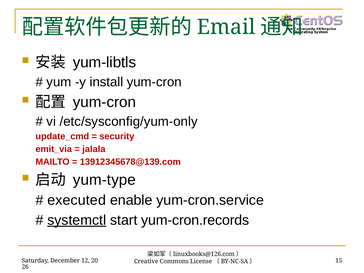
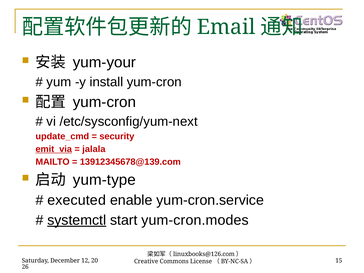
yum-libtls: yum-libtls -> yum-your (104, 62)
/etc/sysconfig/yum-only: /etc/sysconfig/yum-only -> /etc/sysconfig/yum-next (129, 122)
emit_via underline: none -> present (54, 149)
yum-cron.records: yum-cron.records -> yum-cron.modes (195, 220)
